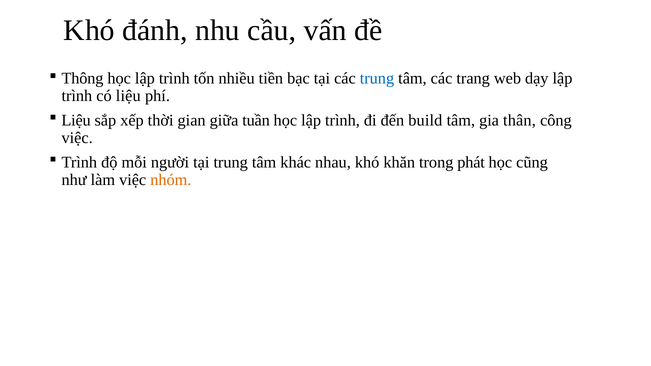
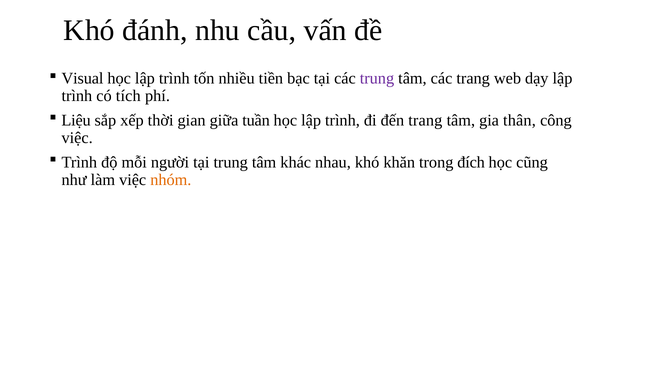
Thông: Thông -> Visual (83, 79)
trung colour: blue -> purple (377, 79)
có liệu: liệu -> tích (128, 96)
đến build: build -> trang (425, 121)
phát: phát -> đích (471, 162)
